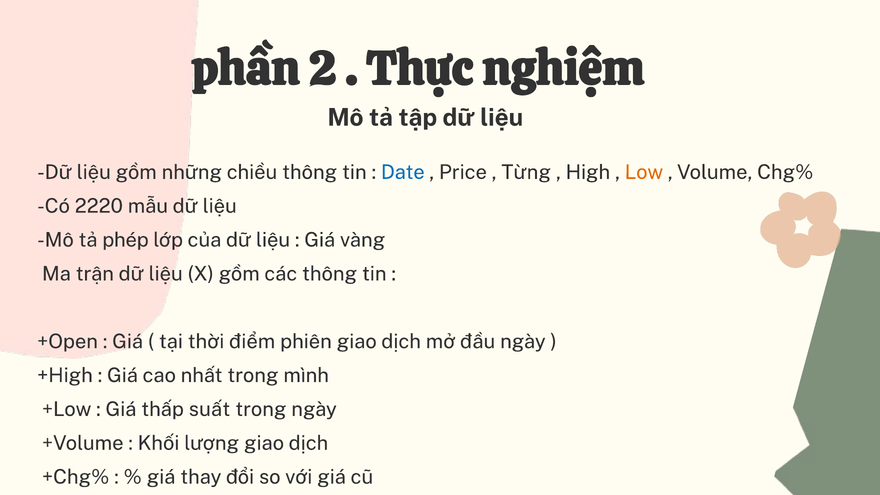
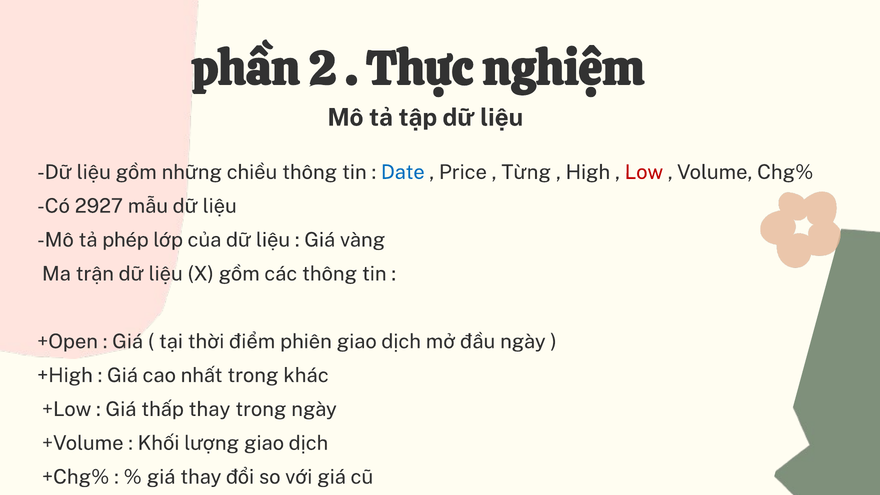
Low colour: orange -> red (644, 172)
2220: 2220 -> 2927 (99, 206)
mình: mình -> khác (306, 375)
thấp suất: suất -> thay (209, 409)
